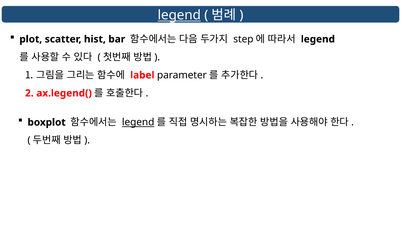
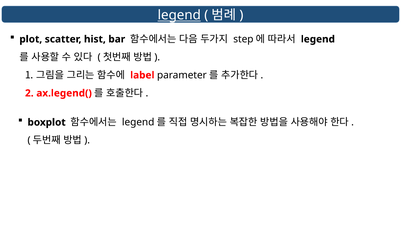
legend underline: present -> none (138, 123)
